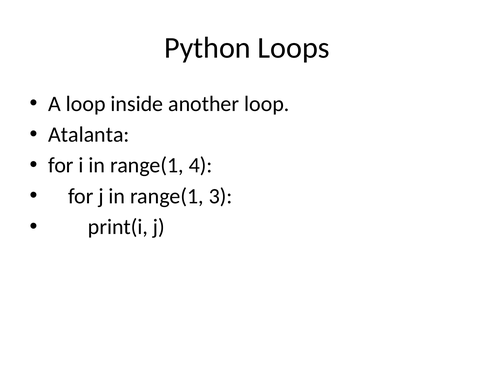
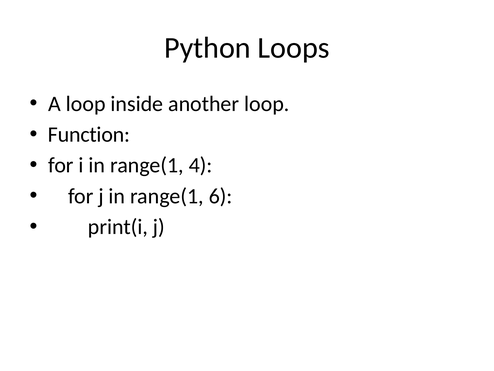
Atalanta: Atalanta -> Function (89, 134)
3: 3 -> 6 (221, 196)
